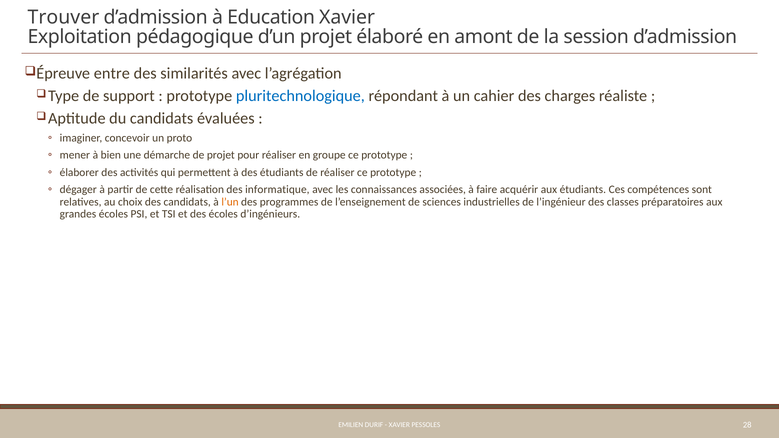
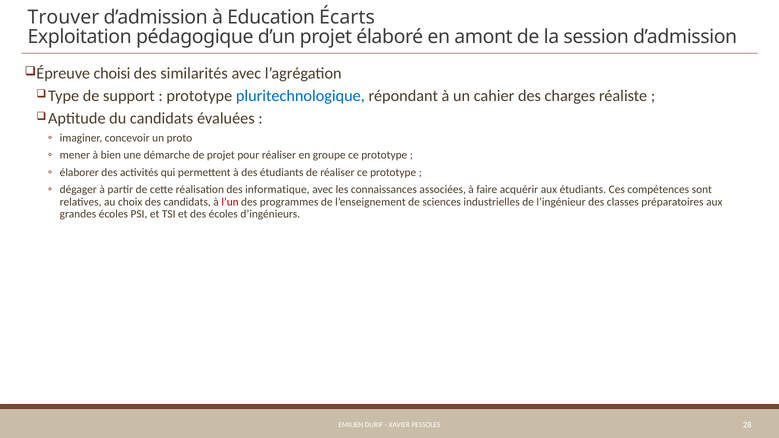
Education Xavier: Xavier -> Écarts (347, 17)
entre: entre -> choisi (112, 73)
l’un colour: orange -> red (230, 202)
